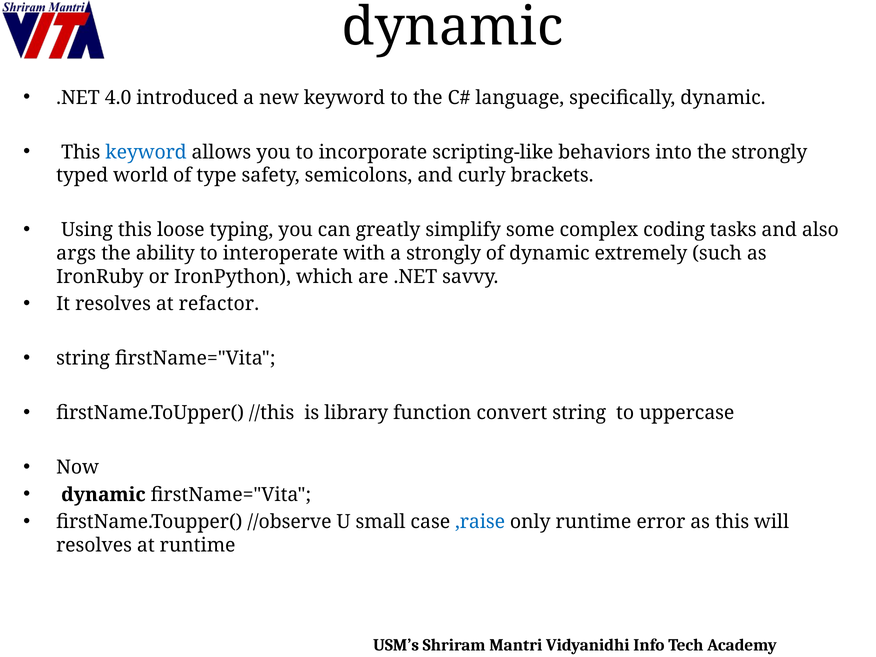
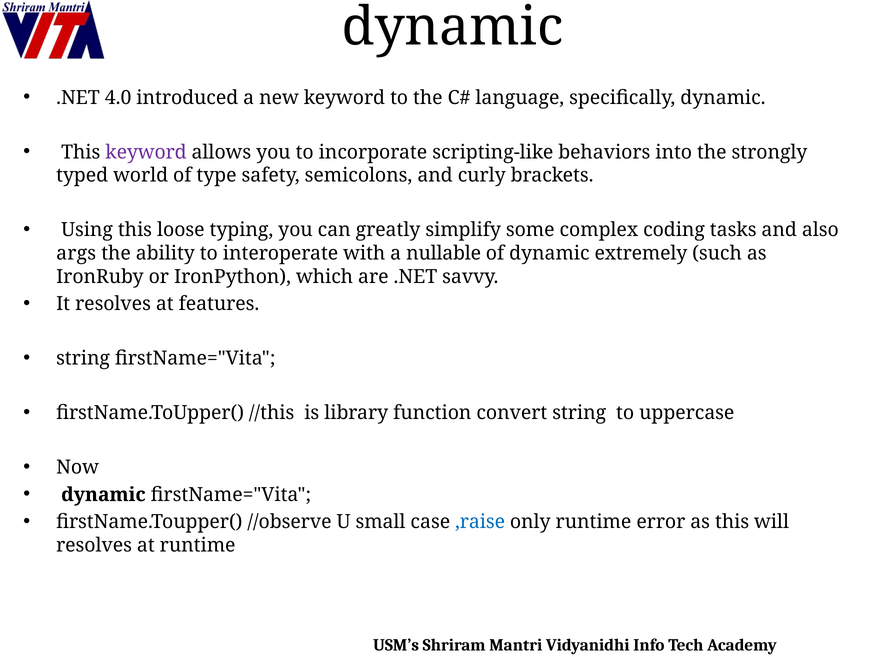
keyword colour: blue -> purple (146, 152)
a strongly: strongly -> nullable (444, 253)
refactor: refactor -> features (219, 304)
